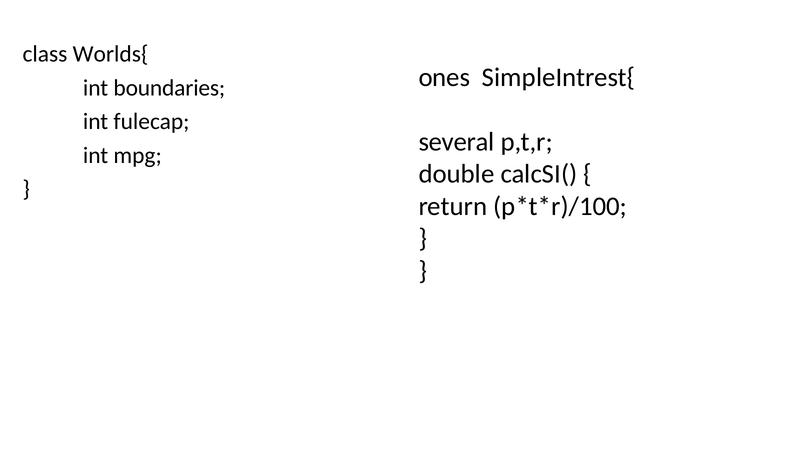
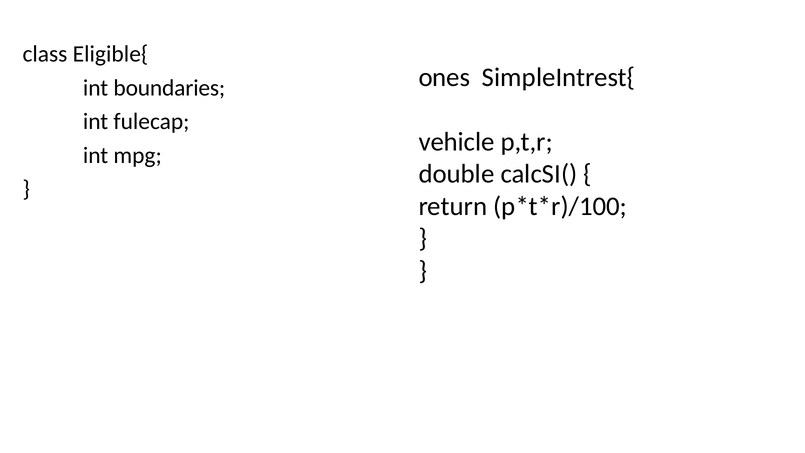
Worlds{: Worlds{ -> Eligible{ (111, 54)
several: several -> vehicle (456, 142)
